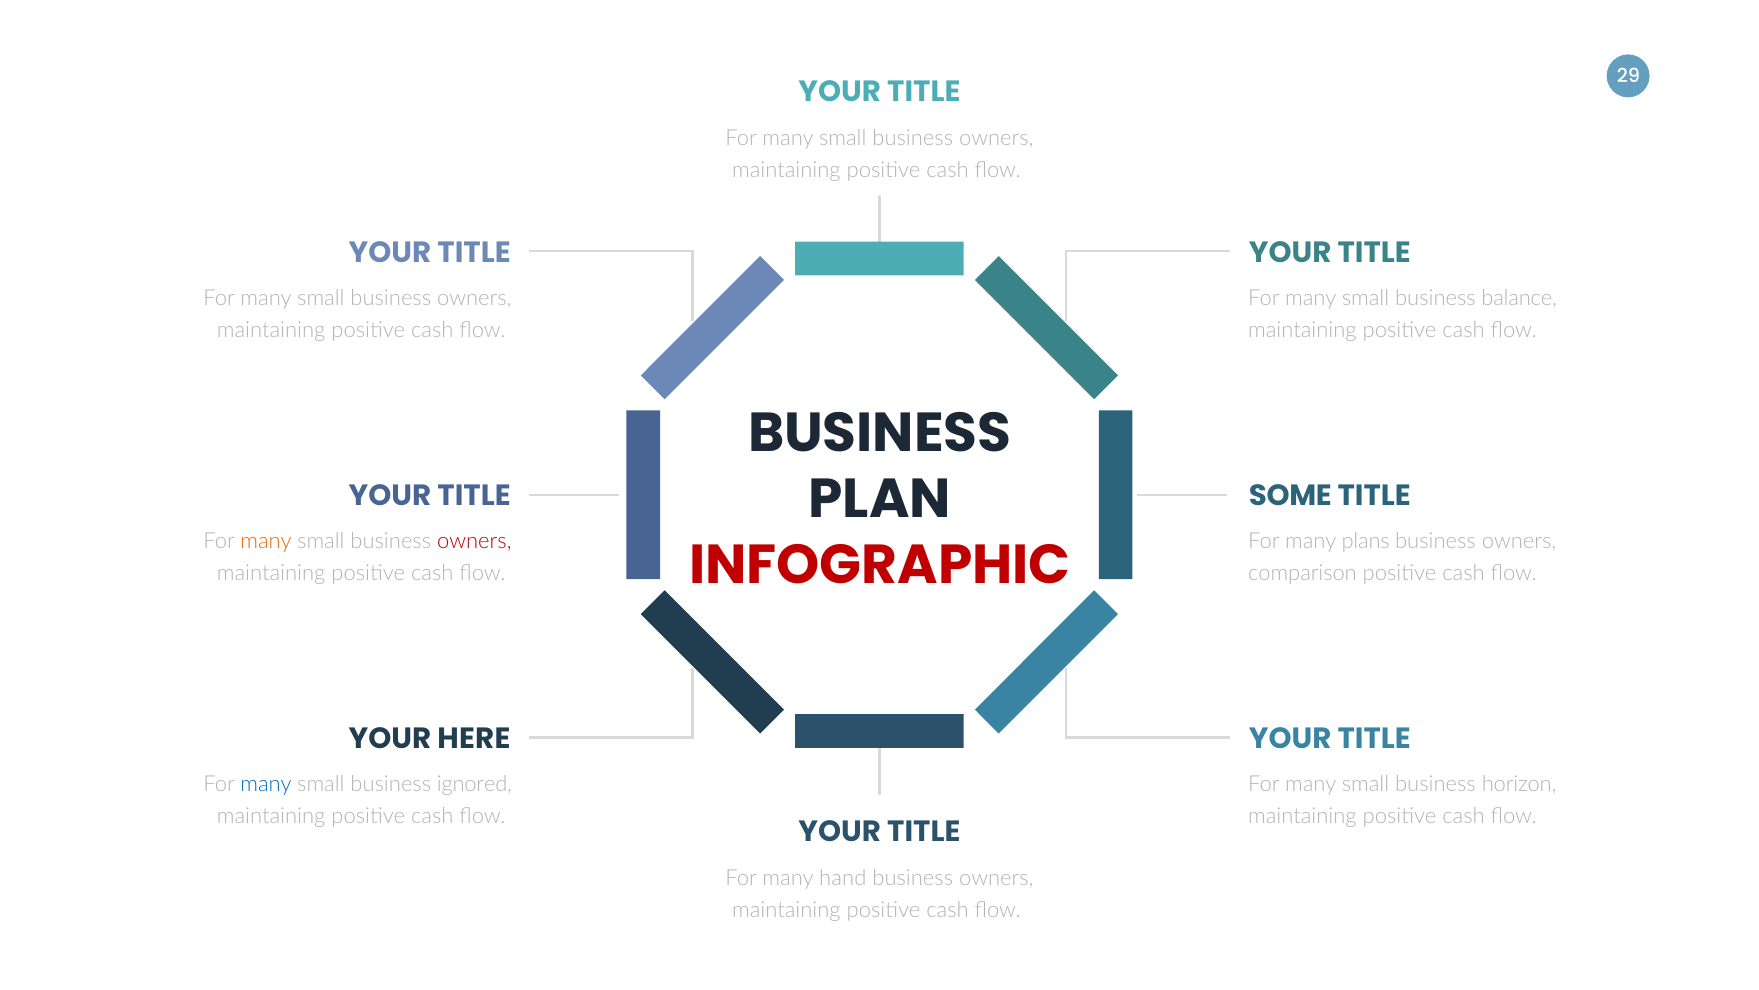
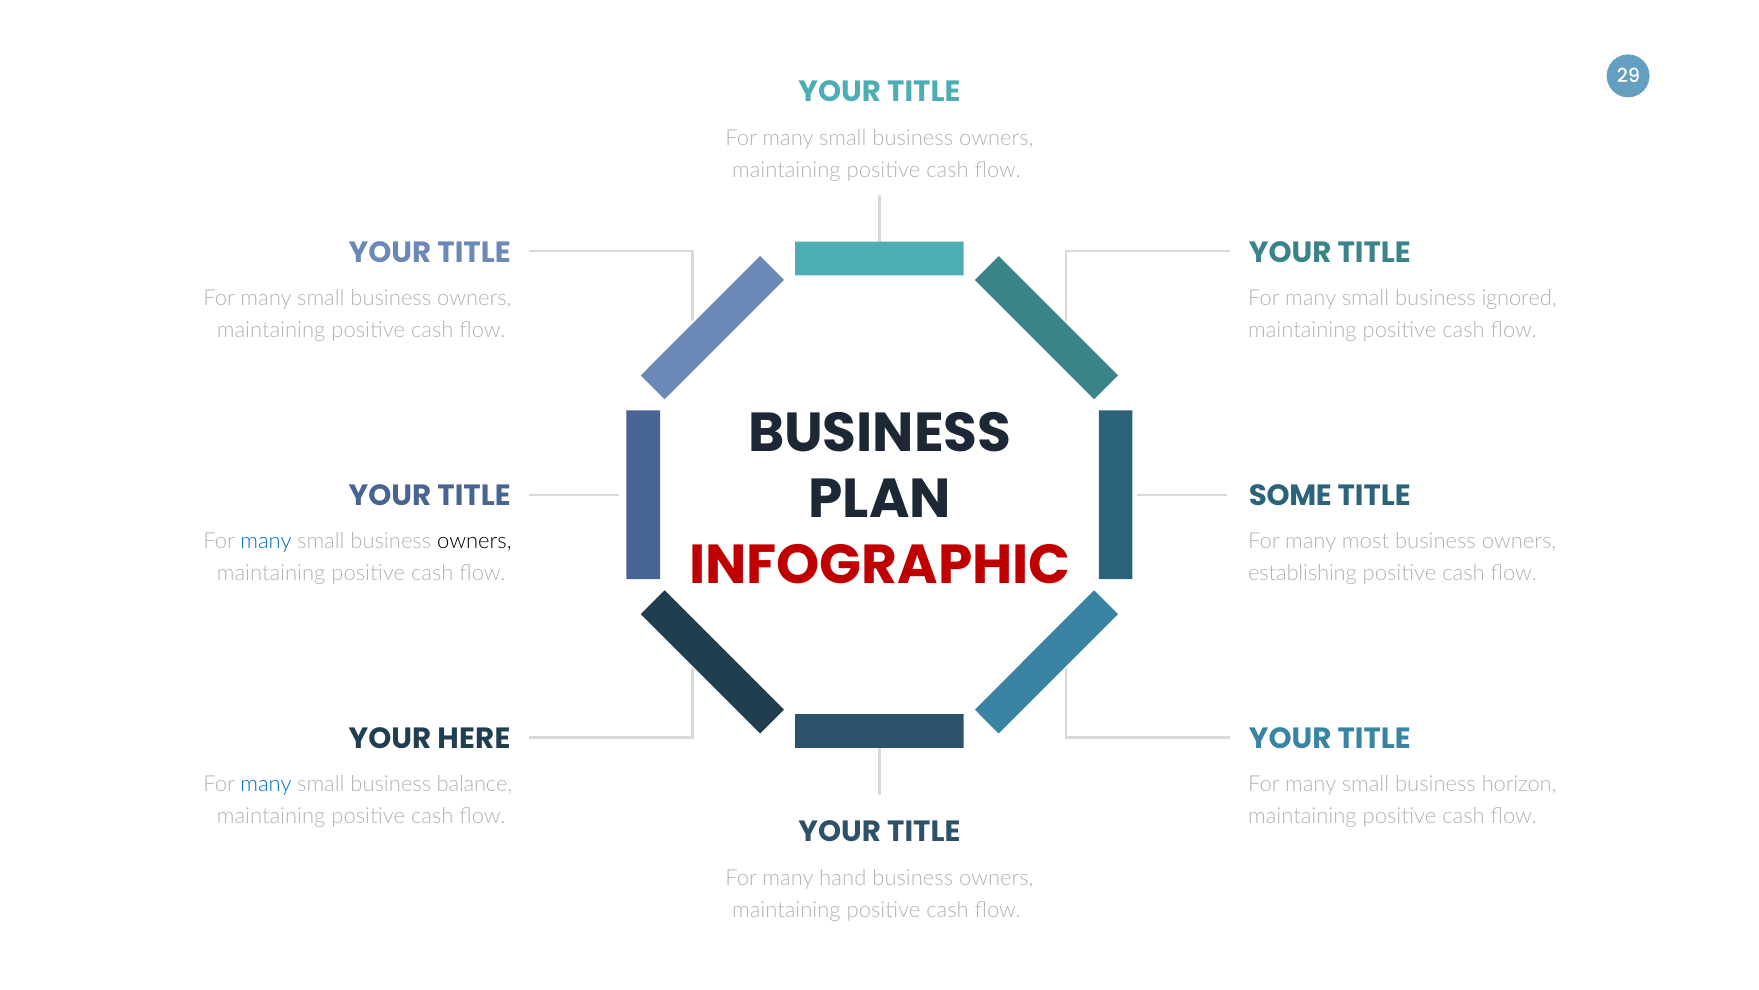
balance: balance -> ignored (1519, 298)
many colour: orange -> blue (266, 541)
owners colour: red -> black (474, 541)
plans: plans -> most (1365, 541)
comparison: comparison -> establishing (1303, 573)
ignored: ignored -> balance (474, 784)
